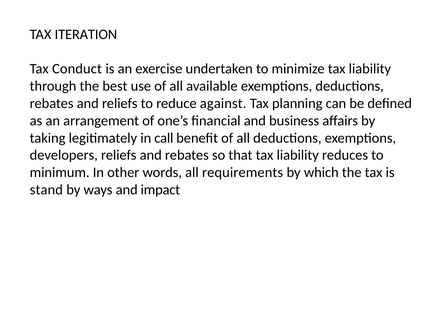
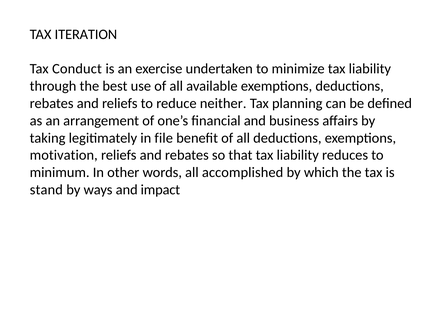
against: against -> neither (223, 103)
call: call -> file (164, 138)
developers: developers -> motivation (64, 155)
requirements: requirements -> accomplished (243, 173)
